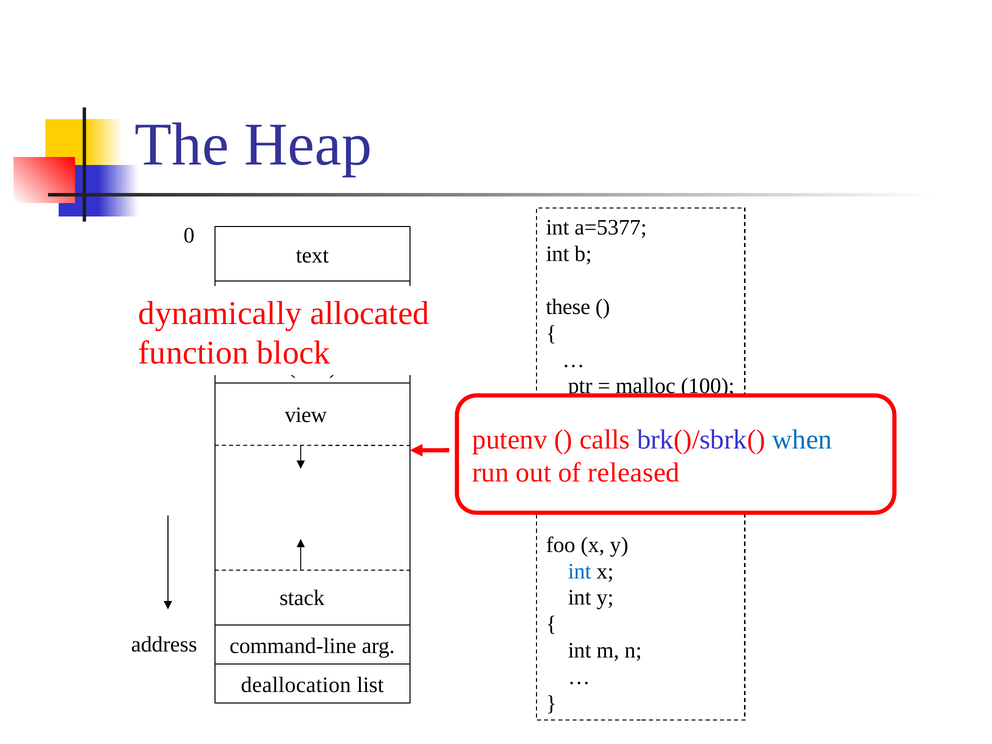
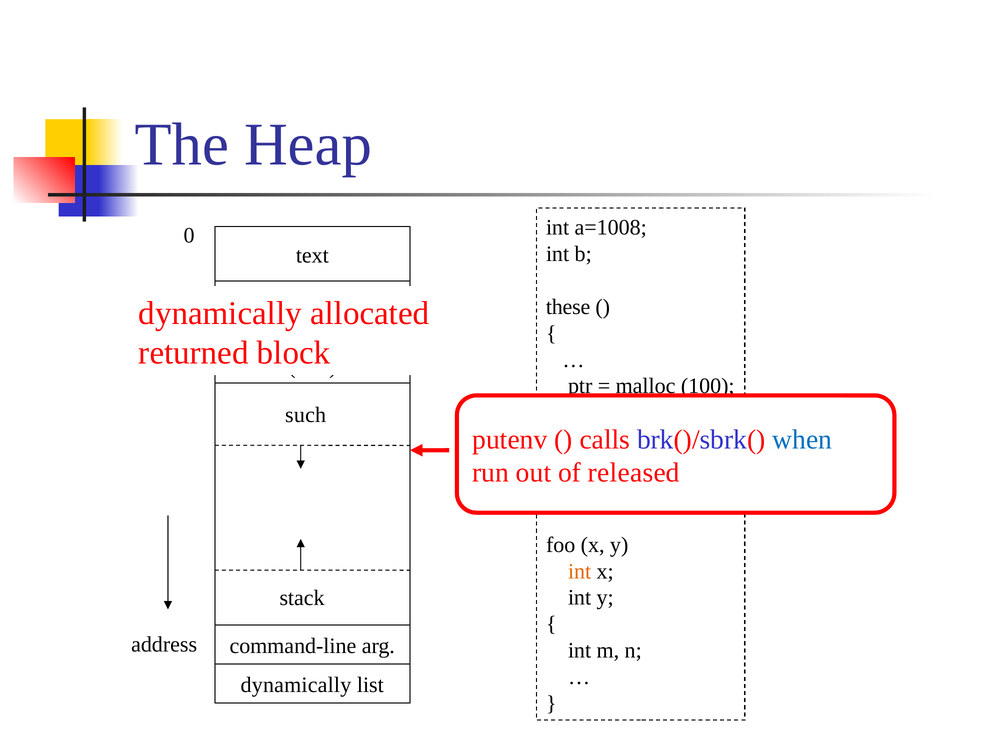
a=5377: a=5377 -> a=1008 (611, 228)
function: function -> returned (194, 353)
view: view -> such (306, 415)
int colour: blue -> orange (580, 571)
deallocation: deallocation -> dynamically (296, 685)
